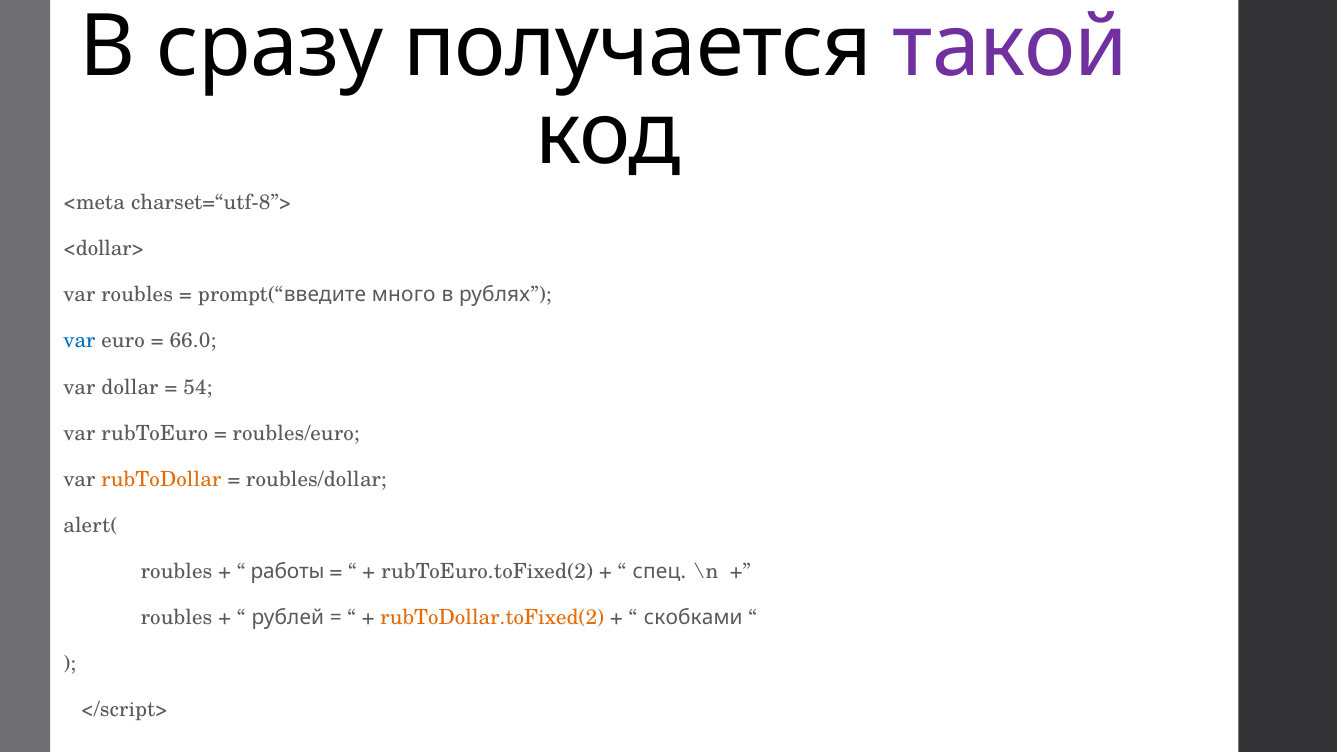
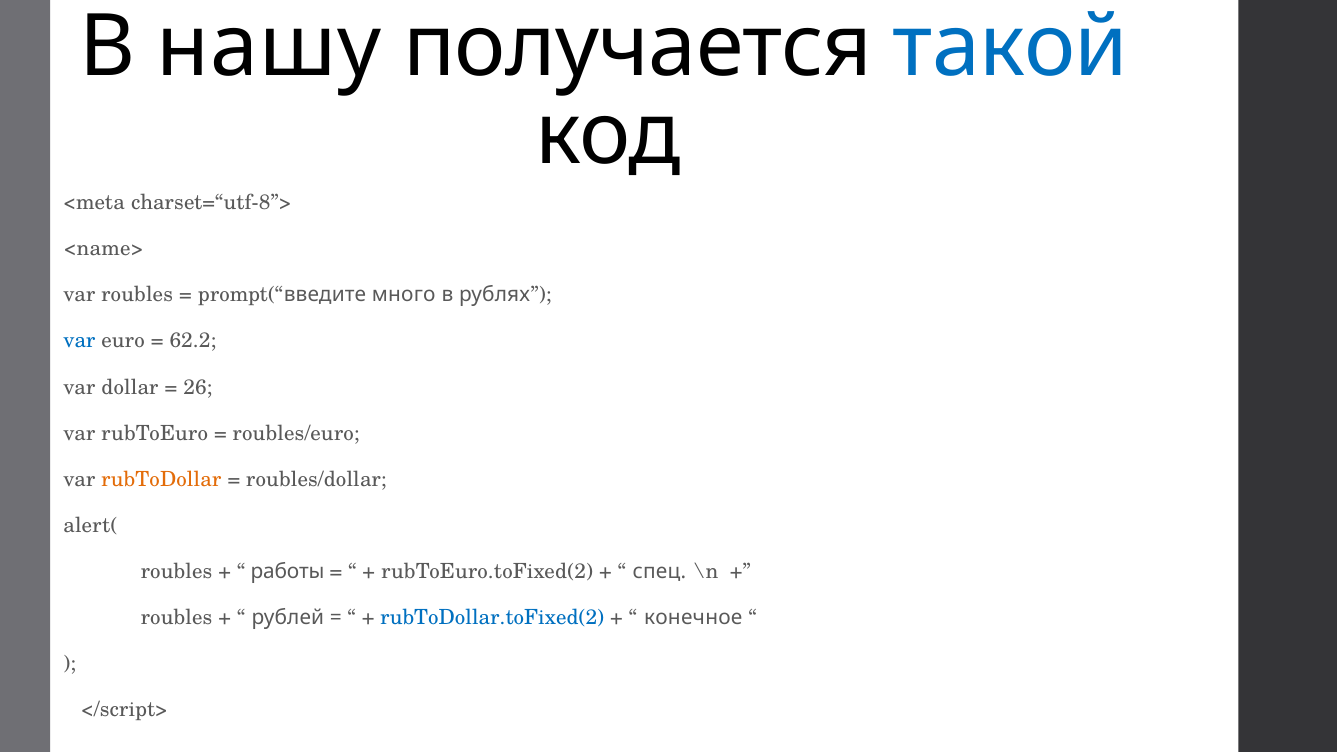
сразу: сразу -> нашу (269, 47)
такой colour: purple -> blue (1011, 47)
<dollar>: <dollar> -> <name> (104, 249)
66.0: 66.0 -> 62.2 (193, 341)
54: 54 -> 26 (198, 387)
rubToDollar.toFixed(2 colour: orange -> blue (492, 618)
скобками: скобками -> конечное (693, 618)
